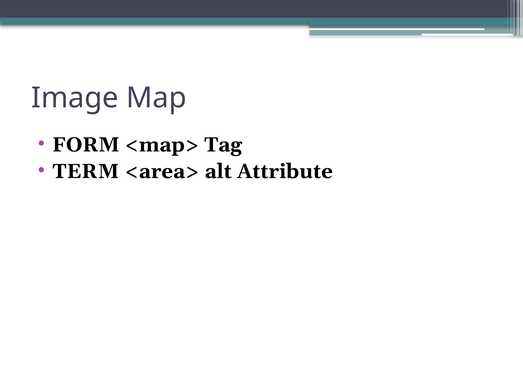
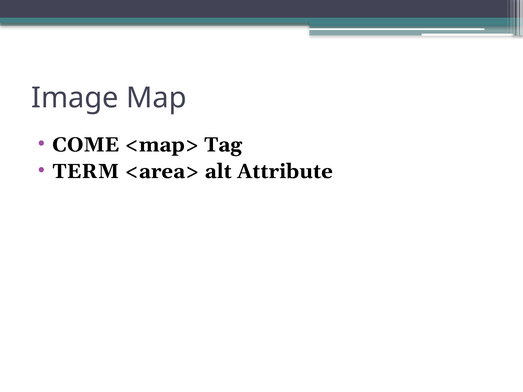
FORM: FORM -> COME (86, 145)
